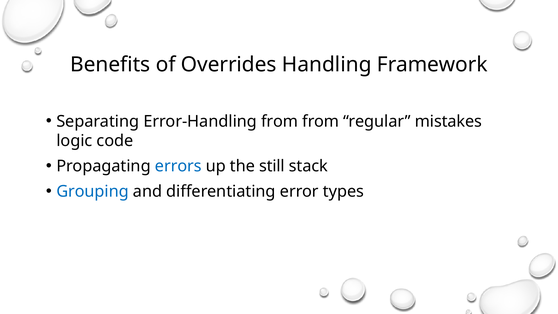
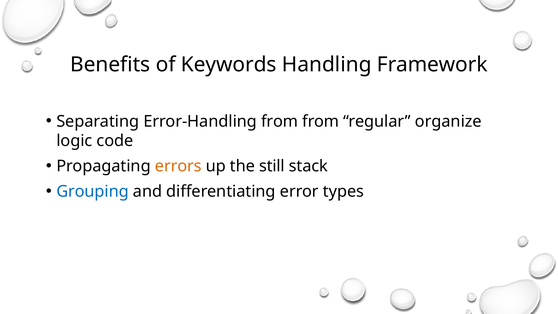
Overrides: Overrides -> Keywords (229, 65)
mistakes: mistakes -> organize (448, 121)
errors colour: blue -> orange (178, 166)
